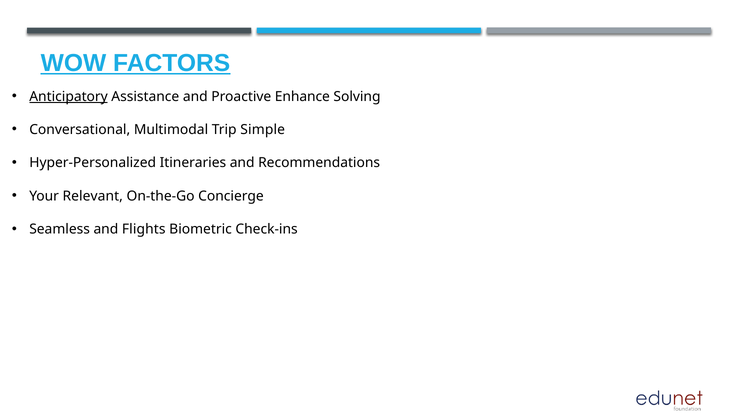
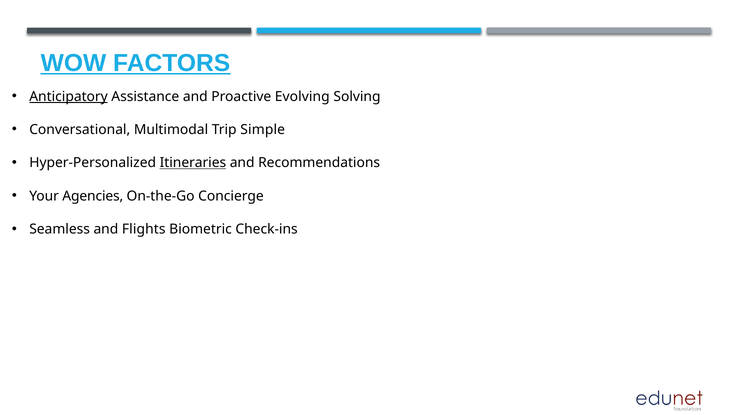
Enhance: Enhance -> Evolving (302, 96)
Itineraries underline: none -> present (193, 163)
Relevant: Relevant -> Agencies (93, 196)
